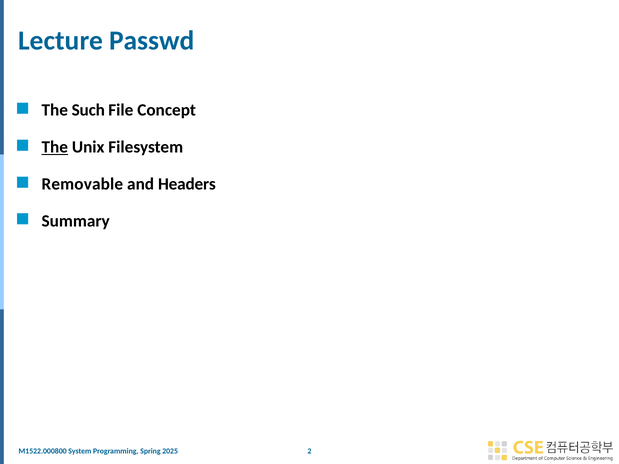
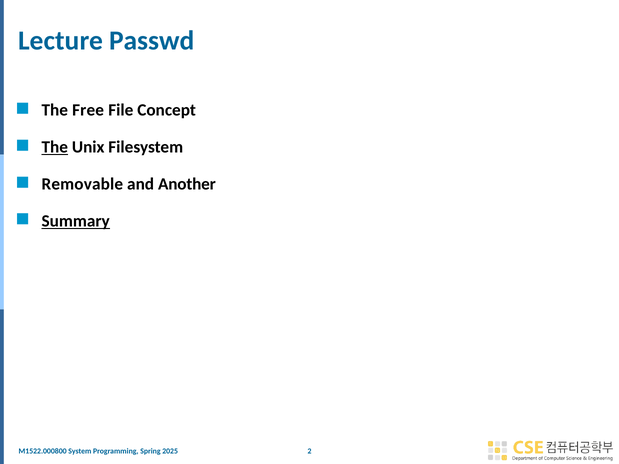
Such: Such -> Free (88, 110)
Headers: Headers -> Another (187, 184)
Summary underline: none -> present (76, 221)
